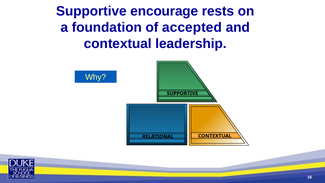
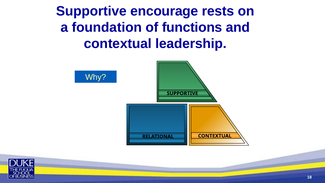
accepted: accepted -> functions (192, 27)
